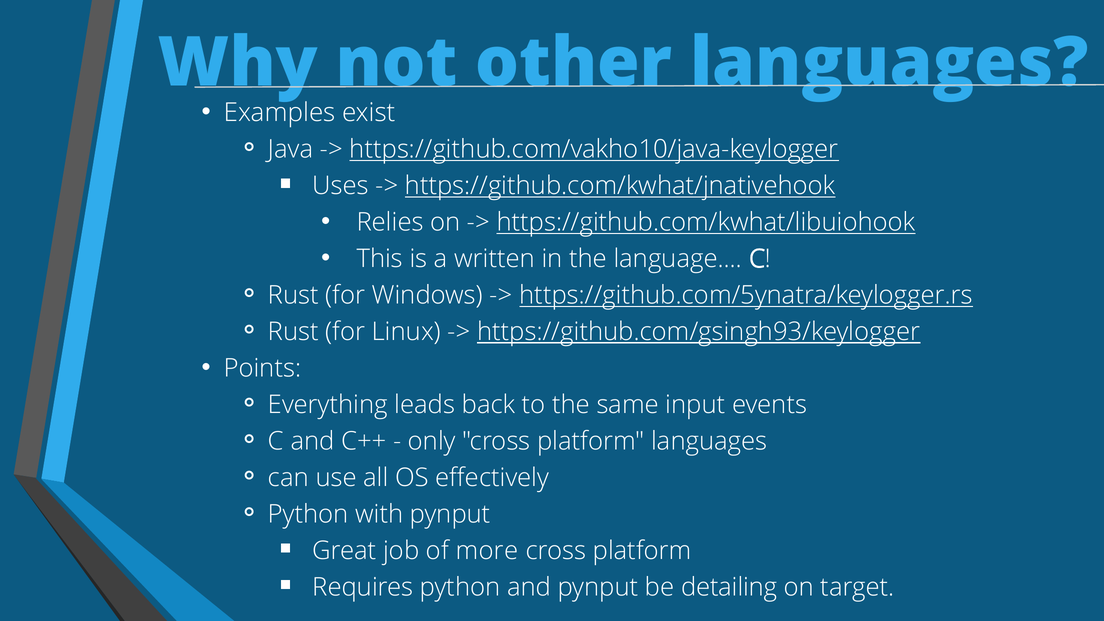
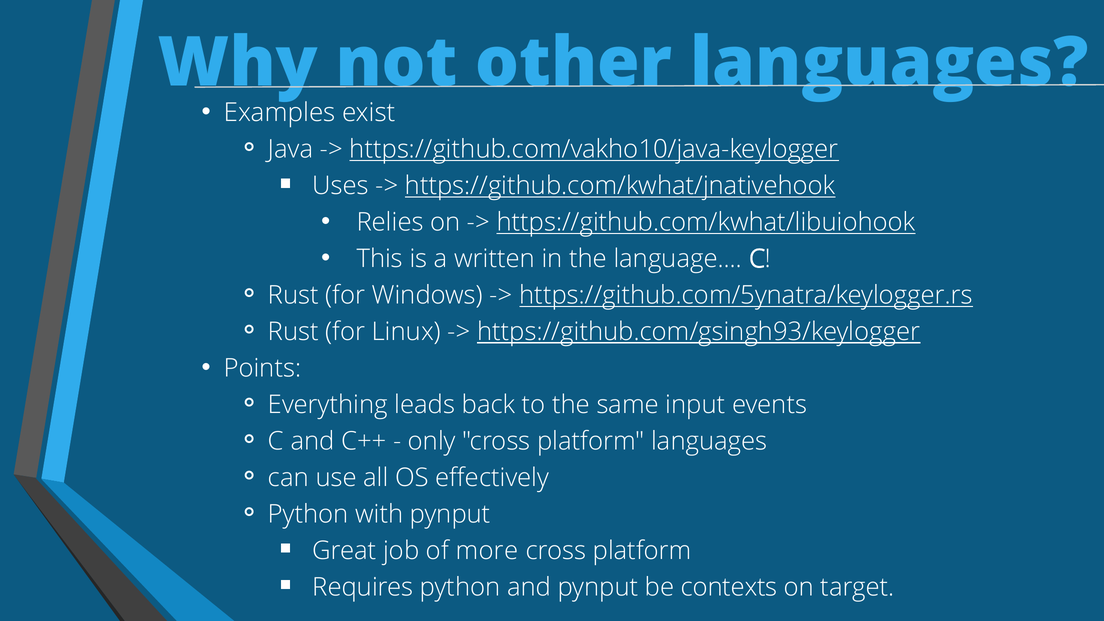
detailing: detailing -> contexts (729, 587)
